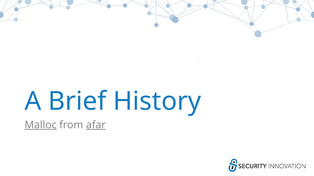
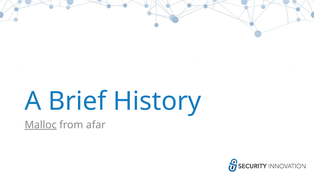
afar underline: present -> none (96, 125)
